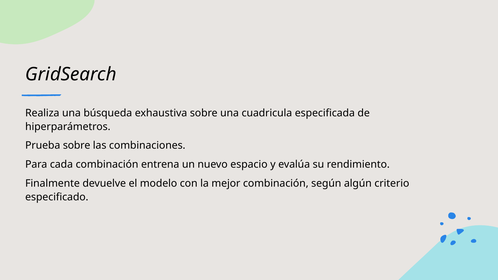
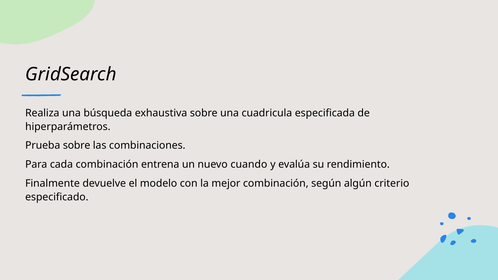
espacio: espacio -> cuando (249, 165)
